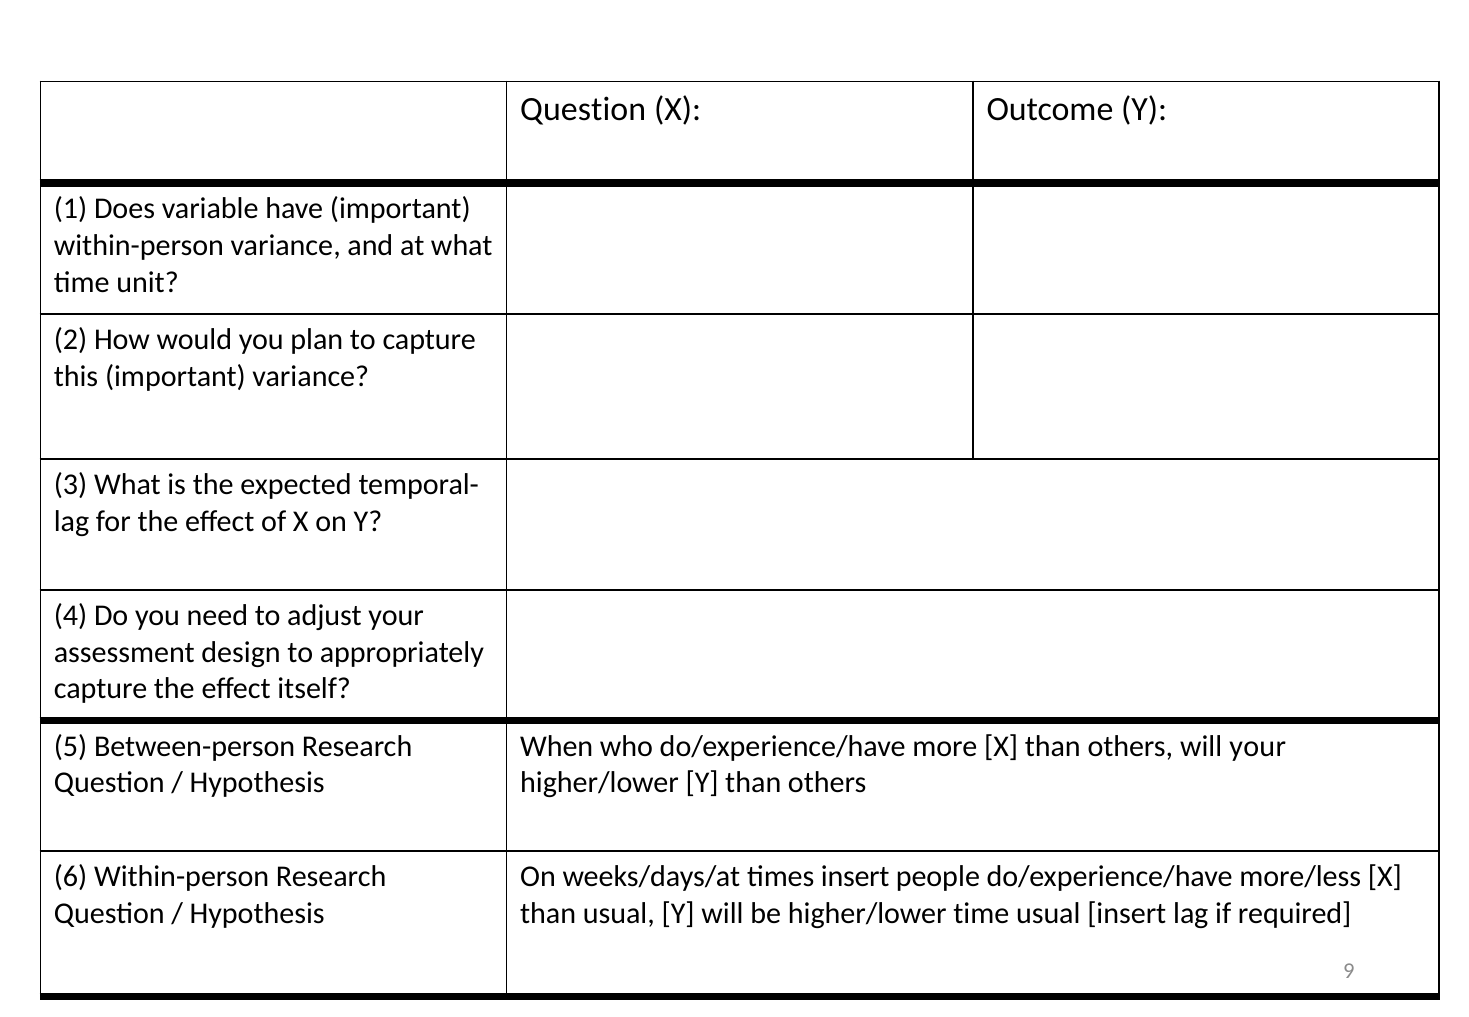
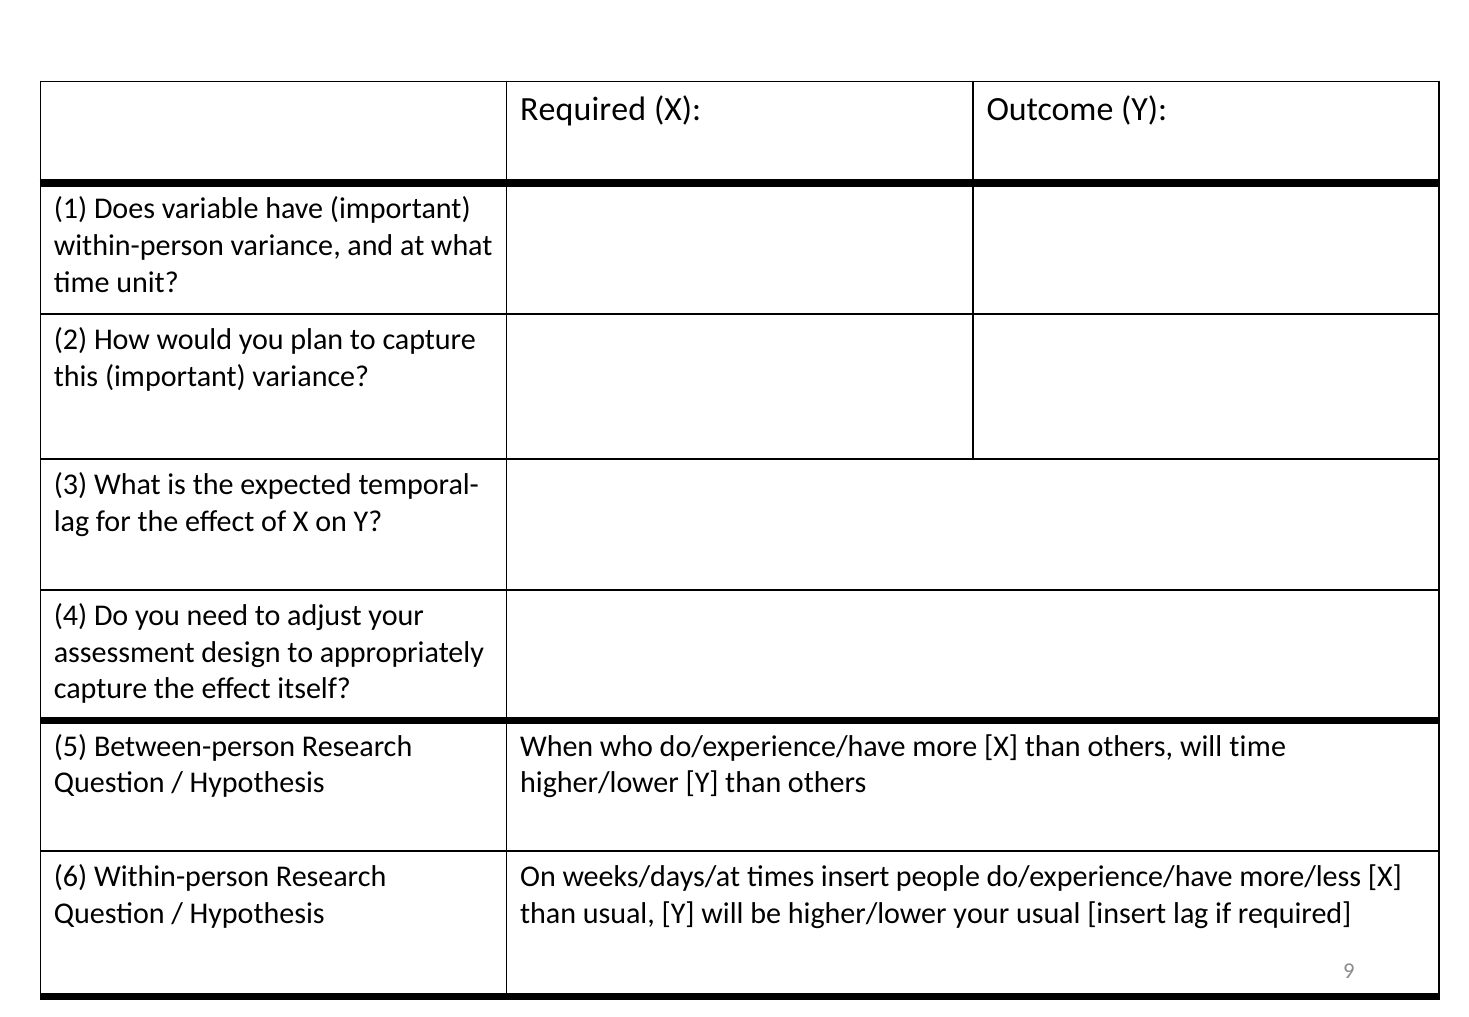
Question: Question -> Required (583, 109)
will your: your -> time (1258, 746)
higher/lower time: time -> your (981, 914)
